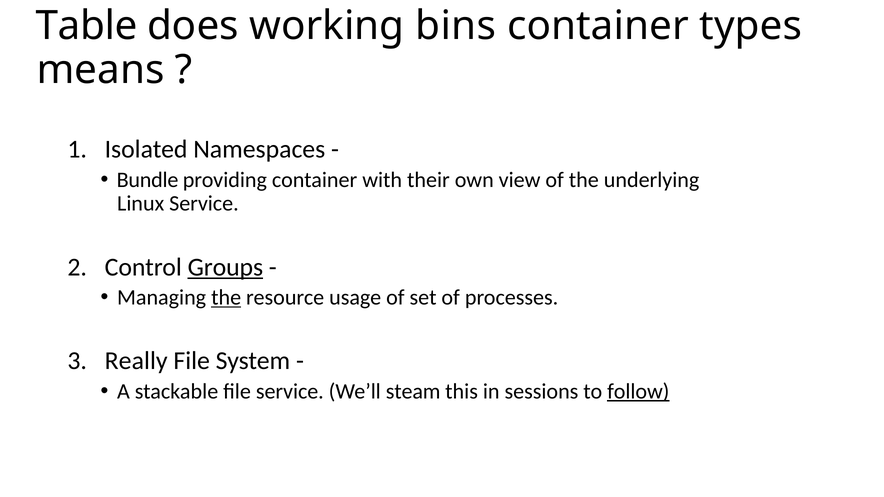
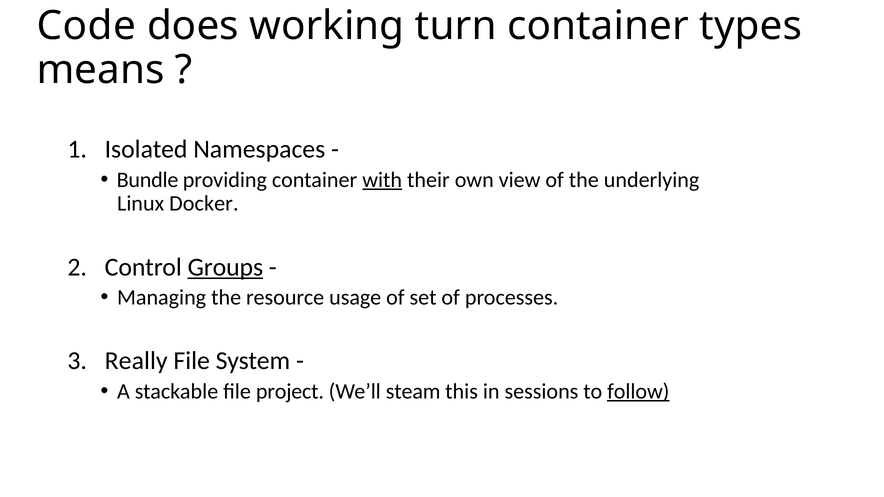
Table: Table -> Code (86, 26)
bins: bins -> turn (456, 26)
with underline: none -> present (382, 180)
Linux Service: Service -> Docker (204, 204)
the underline: present -> none (226, 298)
file service: service -> project (290, 392)
